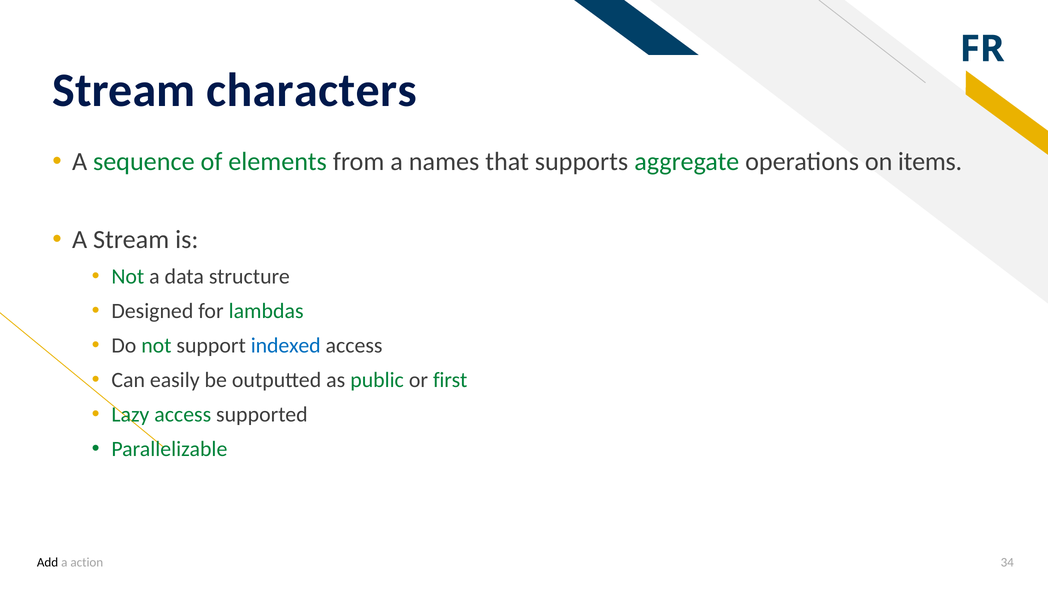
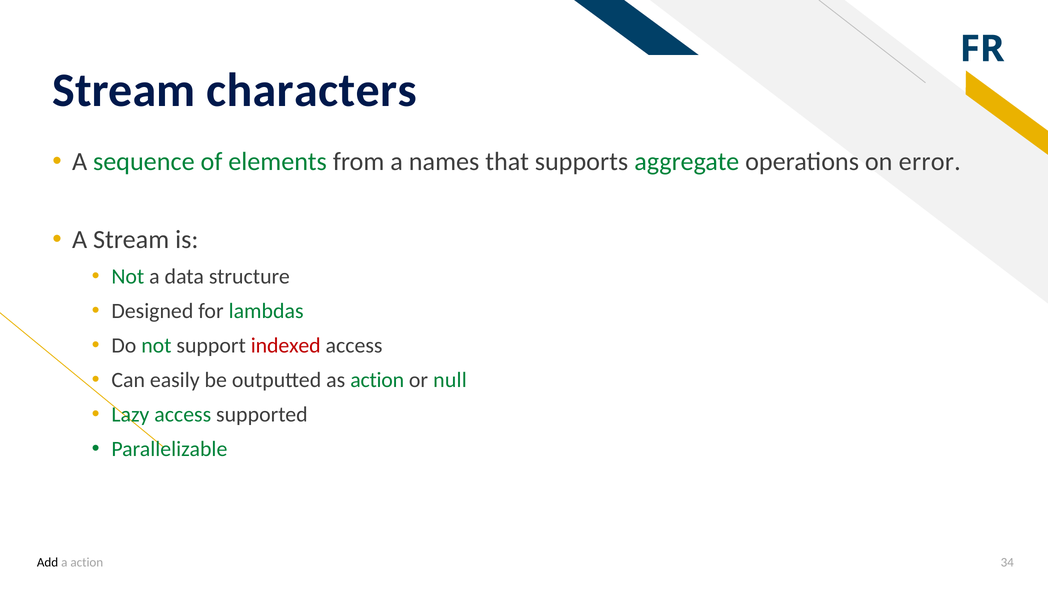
items: items -> error (930, 162)
indexed colour: blue -> red (286, 346)
as public: public -> action (377, 380)
first: first -> null (450, 380)
